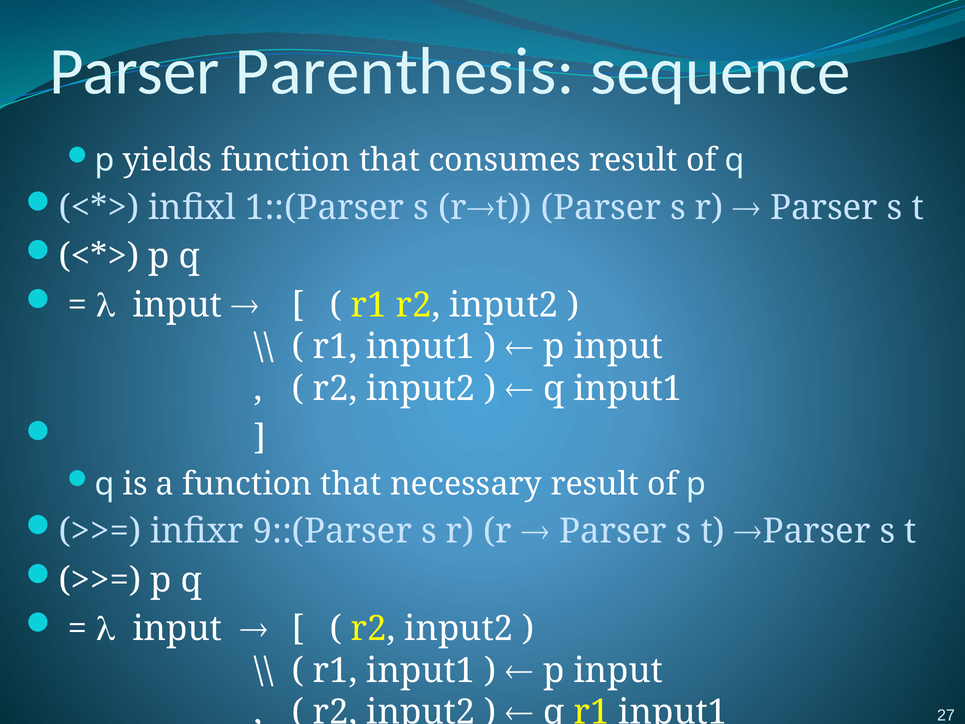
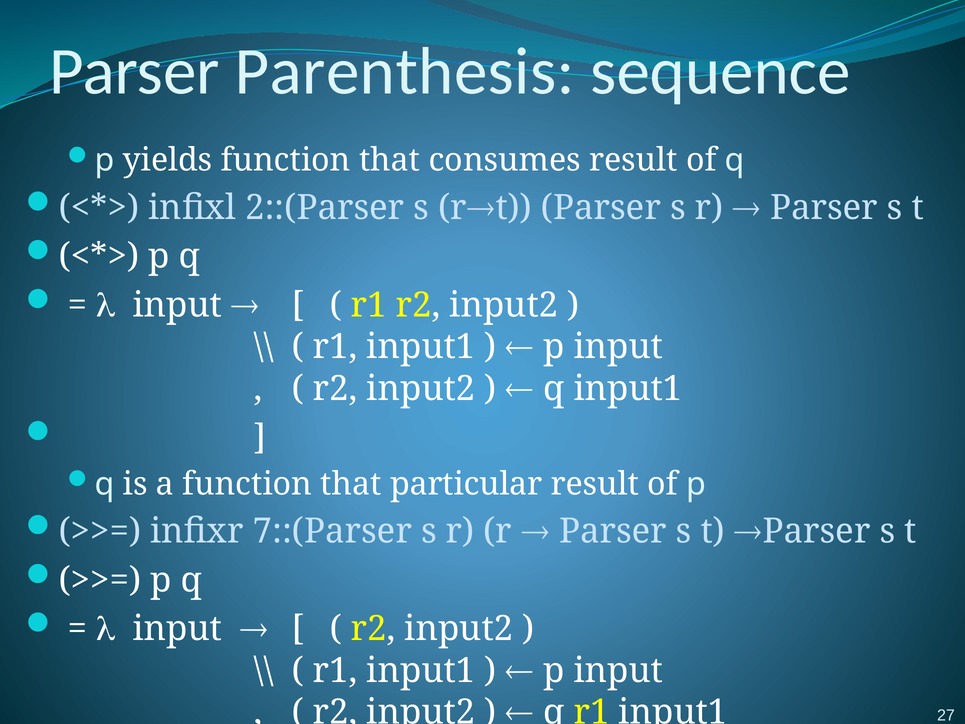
1::(Parser: 1::(Parser -> 2::(Parser (325, 208)
necessary: necessary -> particular (466, 484)
9::(Parser: 9::(Parser -> 7::(Parser (332, 531)
